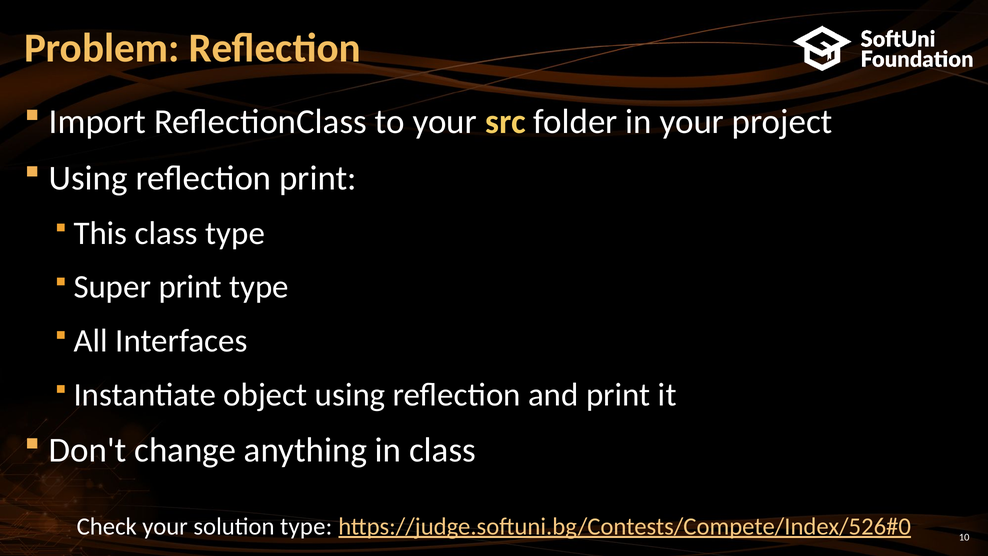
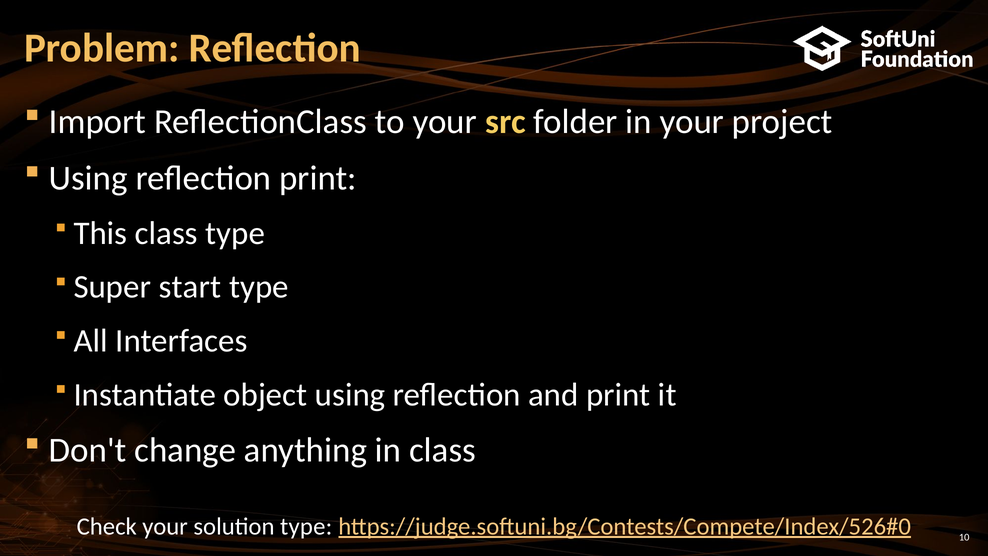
Super print: print -> start (190, 287)
